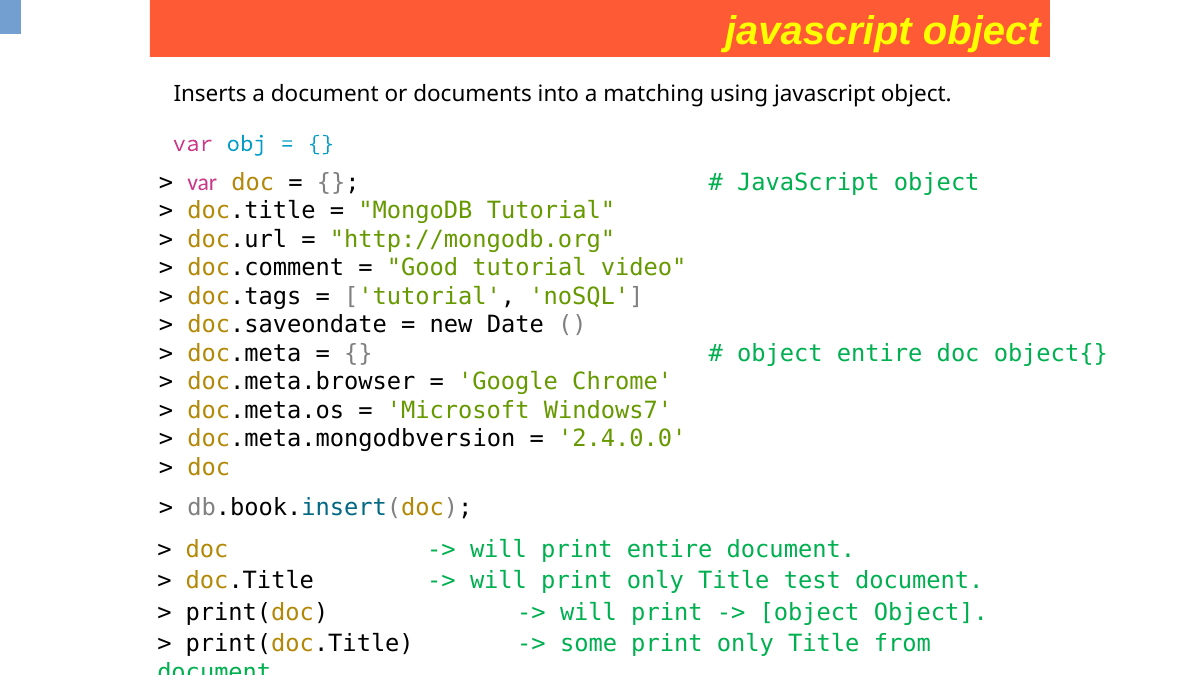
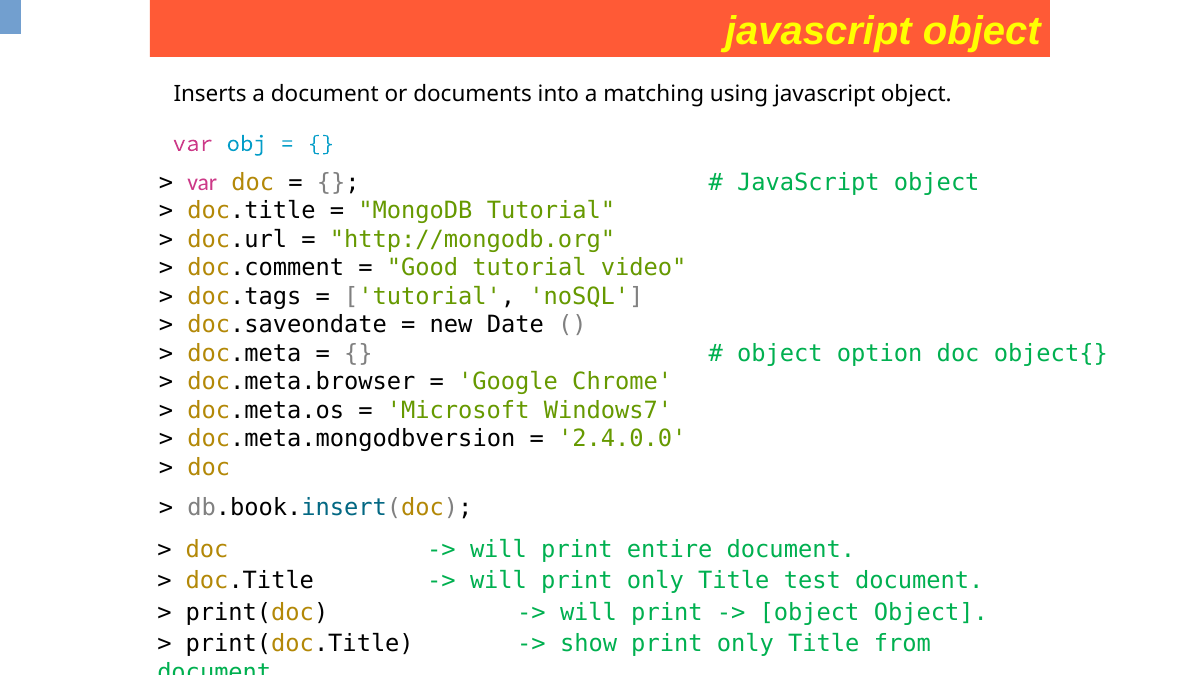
object entire: entire -> option (880, 354)
some: some -> show (589, 644)
